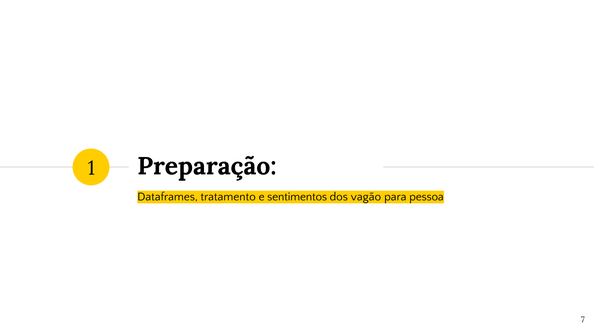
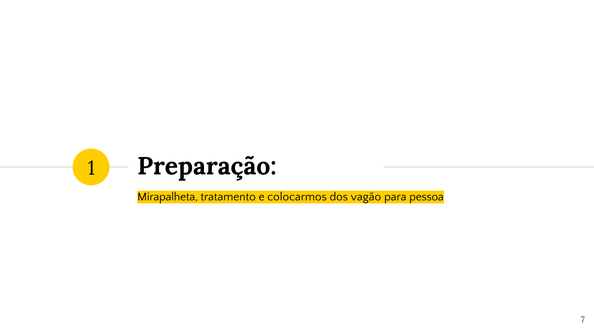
Dataframes: Dataframes -> Mirapalheta (168, 197)
sentimentos: sentimentos -> colocarmos (297, 197)
